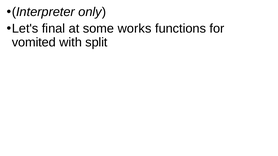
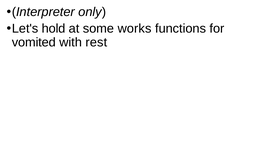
final: final -> hold (54, 29)
split: split -> rest (96, 42)
